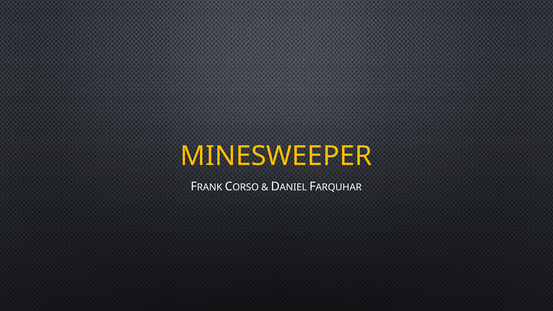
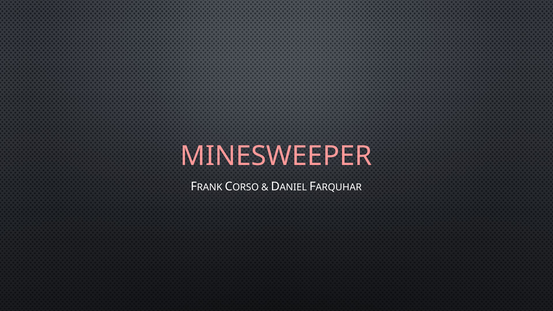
MINESWEEPER colour: yellow -> pink (276, 156)
